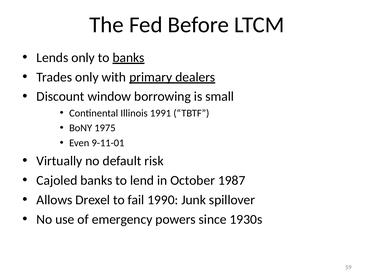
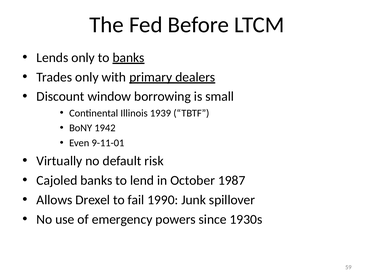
1991: 1991 -> 1939 (161, 113)
1975: 1975 -> 1942 (105, 128)
